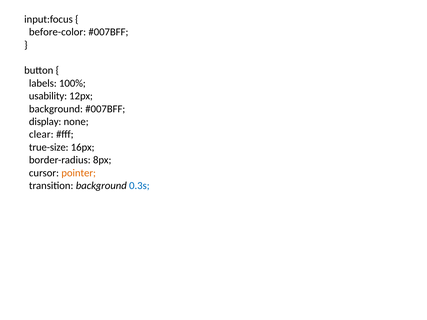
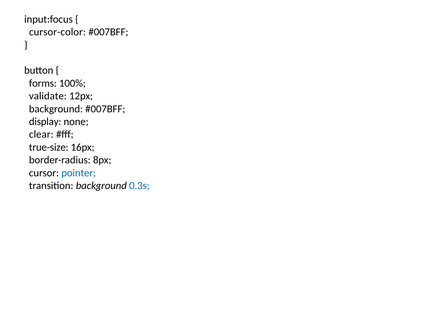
before-color: before-color -> cursor-color (57, 32)
labels: labels -> forms (43, 83)
usability: usability -> validate (48, 96)
pointer colour: orange -> blue (79, 173)
